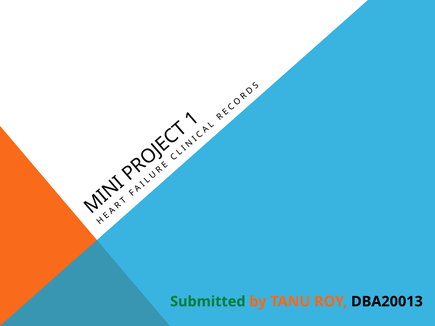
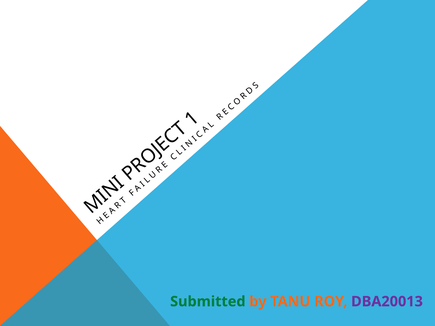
DBA20013 colour: black -> purple (387, 302)
